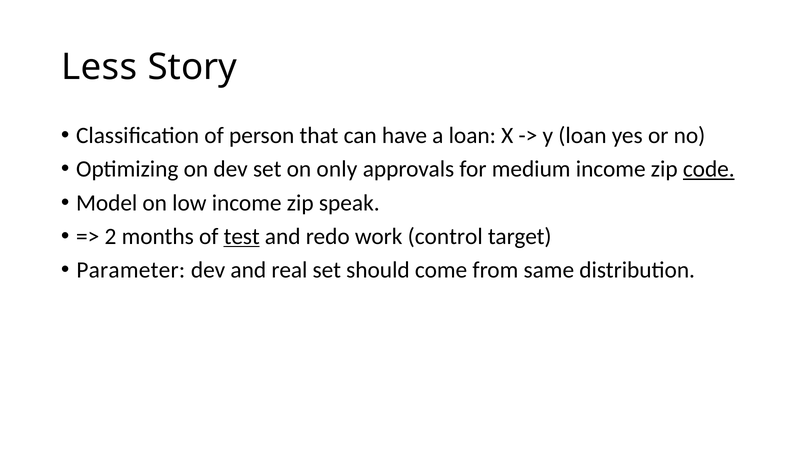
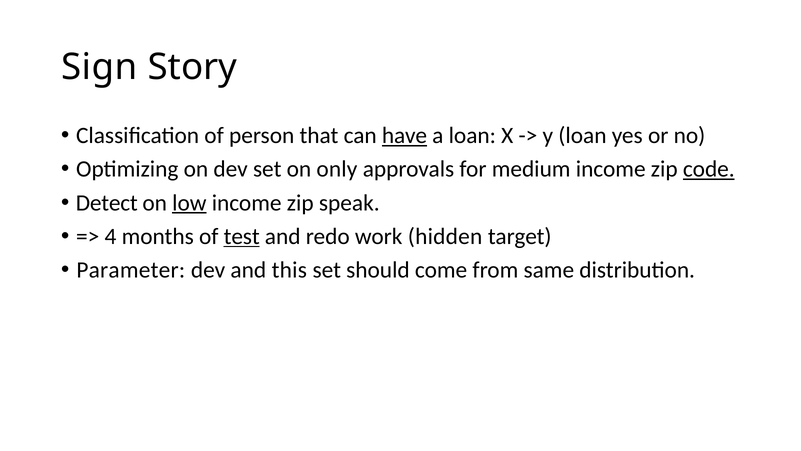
Less: Less -> Sign (99, 67)
have underline: none -> present (405, 135)
Model: Model -> Detect (107, 203)
low underline: none -> present (189, 203)
2: 2 -> 4 (110, 236)
control: control -> hidden (445, 236)
real: real -> this (289, 270)
